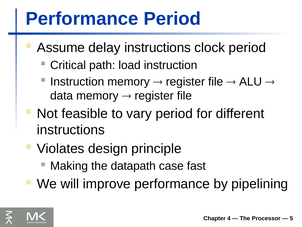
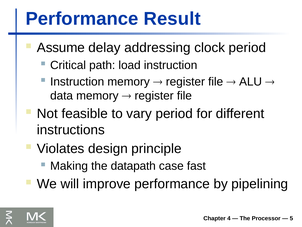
Performance Period: Period -> Result (172, 19)
delay instructions: instructions -> addressing (157, 48)
